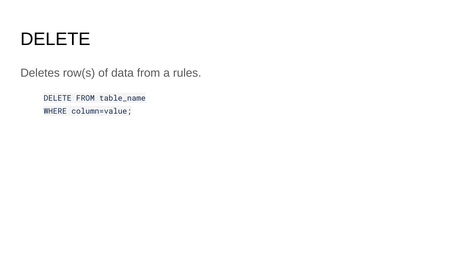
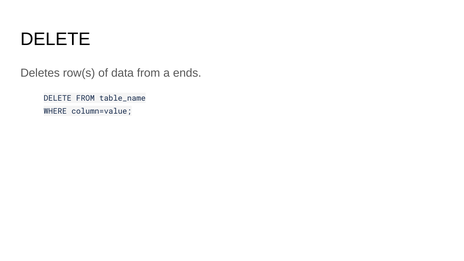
rules: rules -> ends (187, 73)
